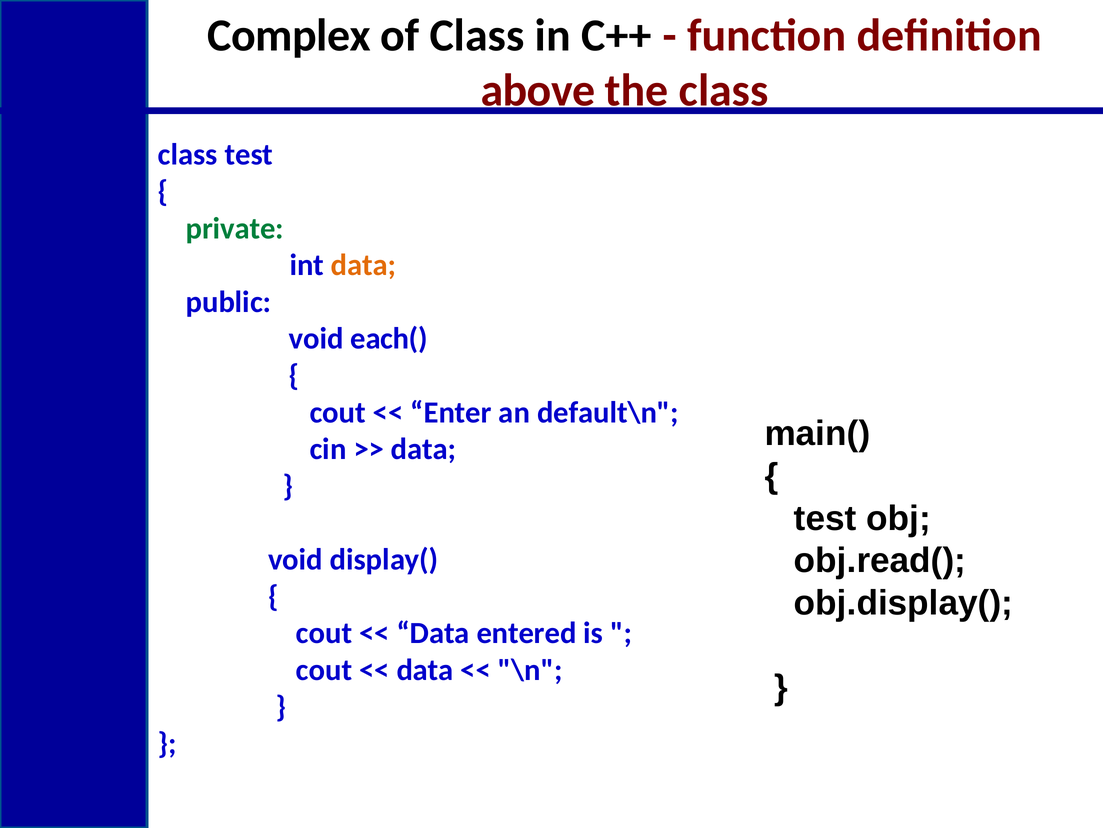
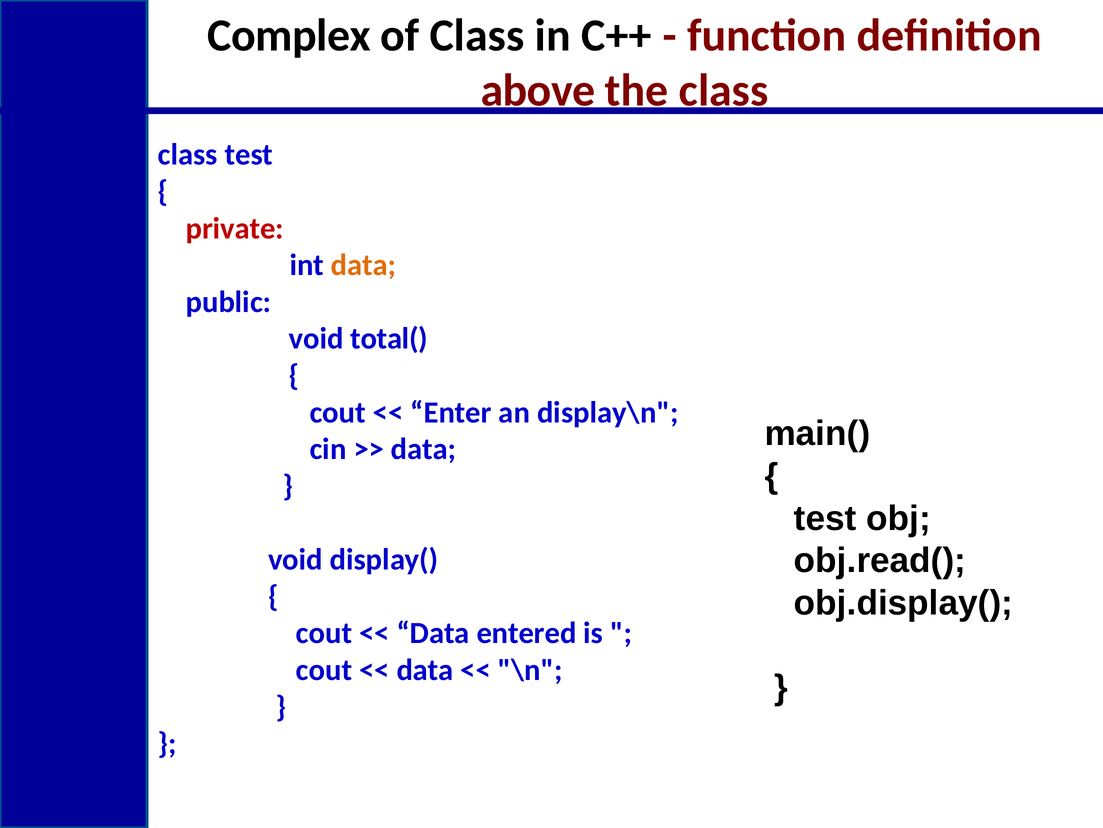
private colour: green -> red (235, 228)
each(: each( -> total( (389, 339)
default\n: default\n -> display\n (608, 412)
